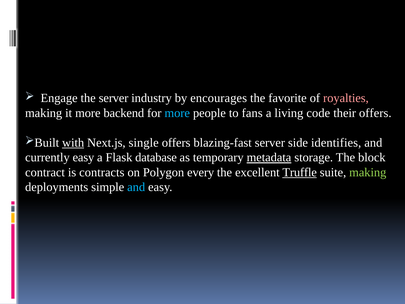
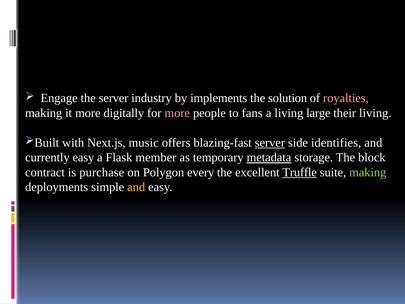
encourages: encourages -> implements (219, 98)
favorite: favorite -> solution (288, 98)
backend: backend -> digitally (124, 113)
more colour: light blue -> pink (177, 113)
code: code -> large (318, 113)
their offers: offers -> living (375, 113)
with underline: present -> none (73, 143)
single: single -> music (144, 143)
server underline: none -> present (270, 143)
database: database -> member (156, 157)
contracts: contracts -> purchase (102, 172)
and colour: light blue -> yellow (136, 187)
